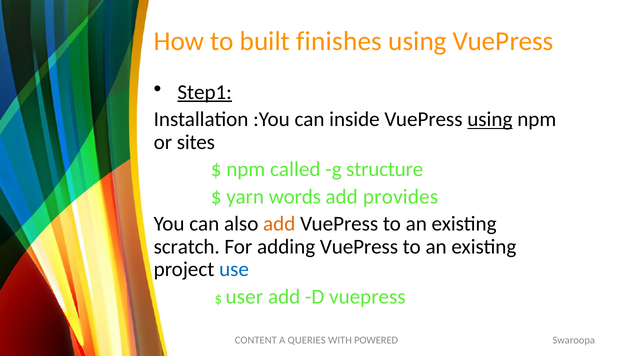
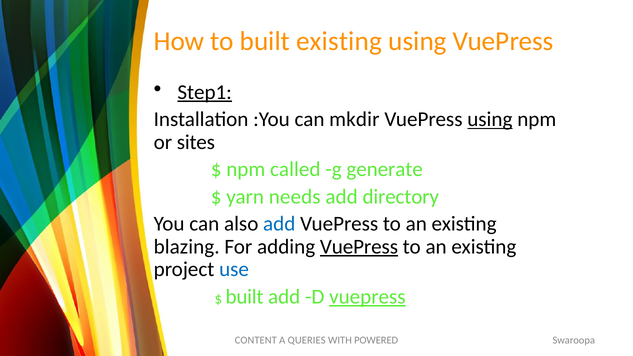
built finishes: finishes -> existing (339, 41)
inside: inside -> mkdir (354, 119)
structure: structure -> generate (385, 169)
words: words -> needs (295, 197)
provides: provides -> directory (401, 197)
add colour: orange -> blue (279, 224)
scratch: scratch -> blazing (187, 247)
VuePress underline: none -> present (359, 247)
user: user -> built (245, 297)
vuepress underline: none -> present (367, 297)
